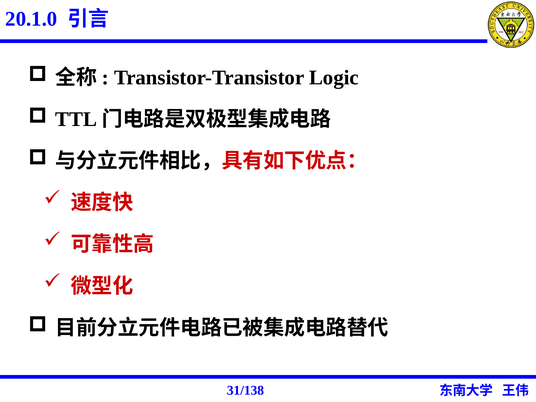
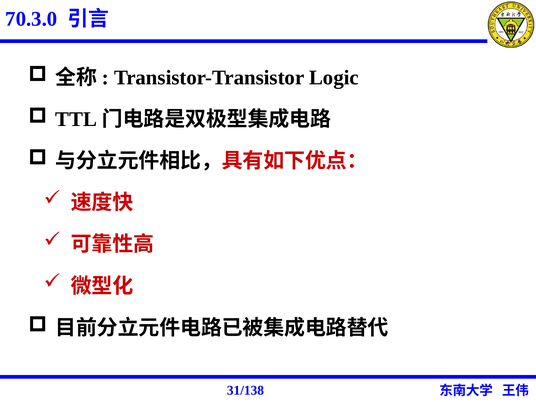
20.1.0: 20.1.0 -> 70.3.0 (31, 19)
